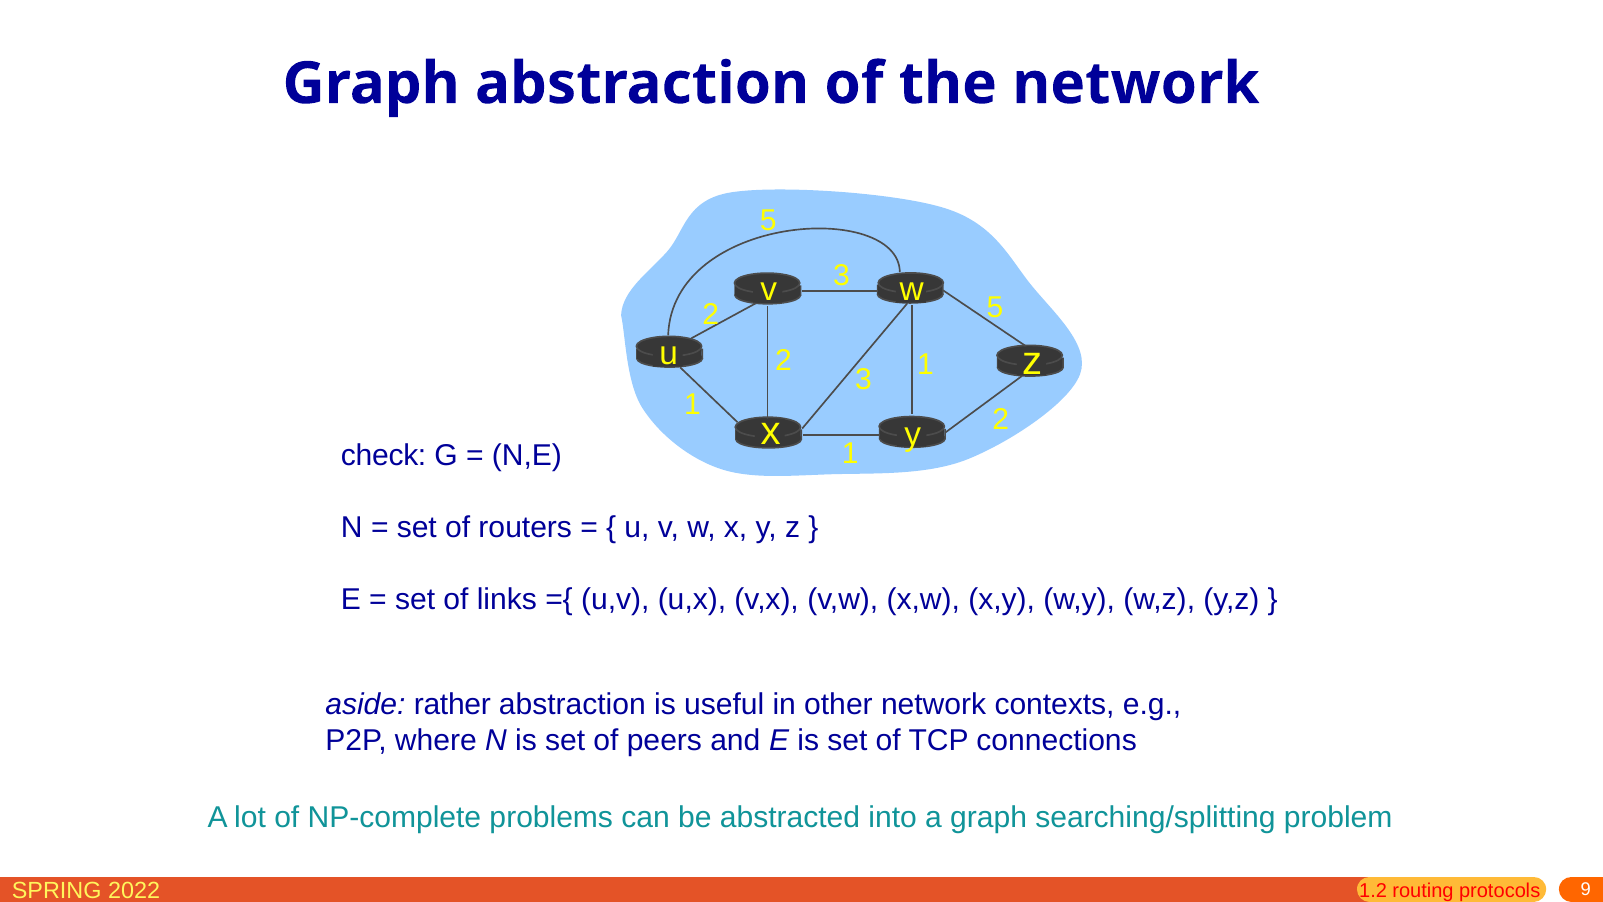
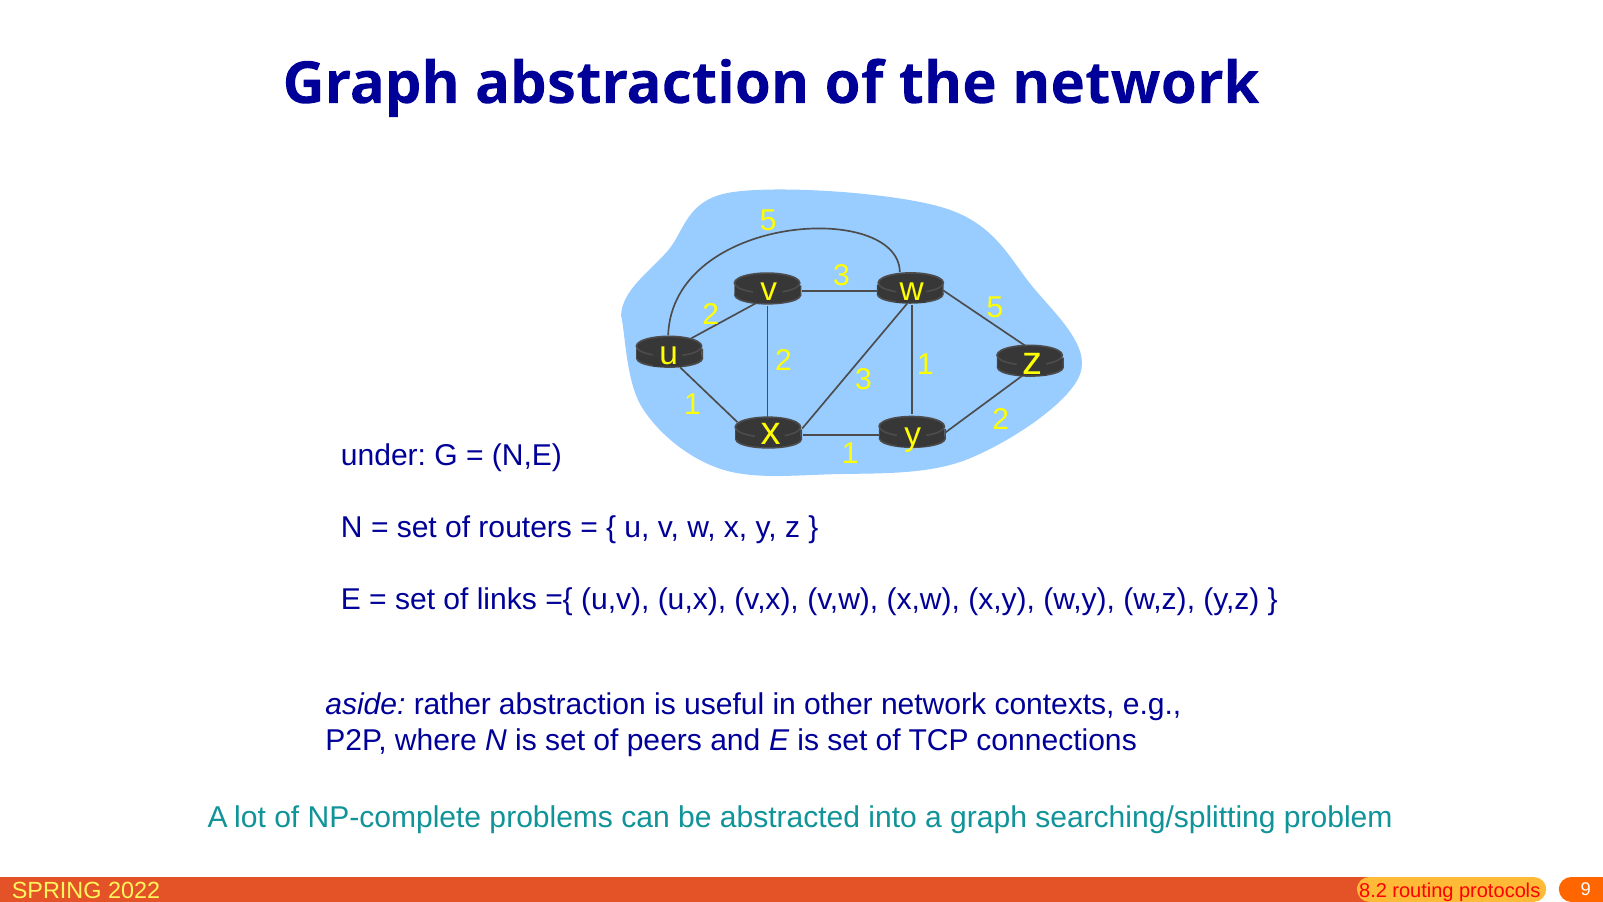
check: check -> under (384, 455)
1.2: 1.2 -> 8.2 (1373, 890)
